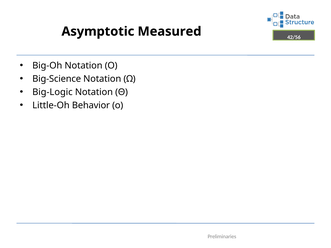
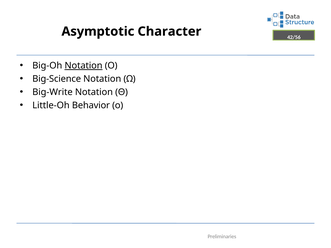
Measured: Measured -> Character (169, 31)
Notation underline: none -> present (84, 66)
Big-Logic: Big-Logic -> Big-Write (53, 92)
